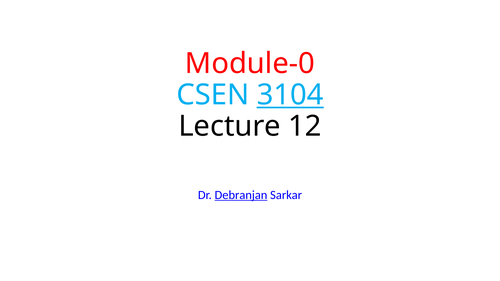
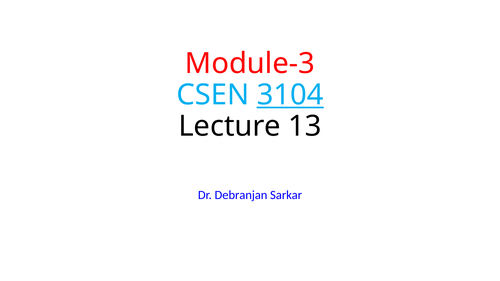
Module-0: Module-0 -> Module-3 (250, 63)
12: 12 -> 13 (305, 126)
Debranjan underline: present -> none (241, 195)
